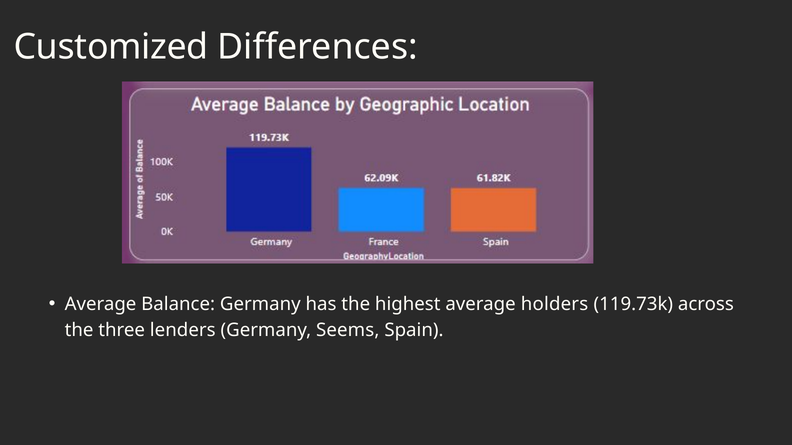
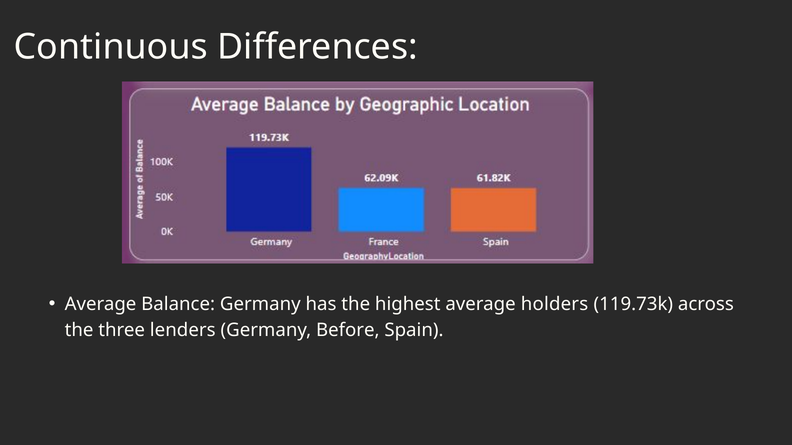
Customized: Customized -> Continuous (111, 47)
Seems: Seems -> Before (348, 331)
